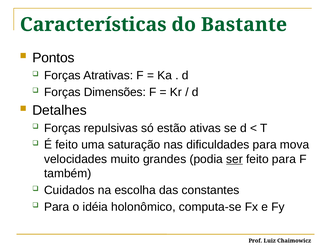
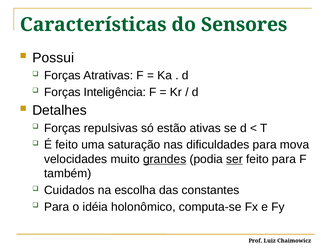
Bastante: Bastante -> Sensores (244, 25)
Pontos: Pontos -> Possui (53, 58)
Dimensões: Dimensões -> Inteligência (115, 92)
grandes underline: none -> present (165, 159)
